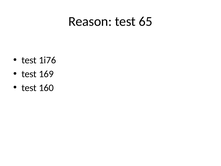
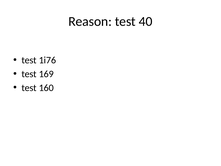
65: 65 -> 40 (146, 21)
